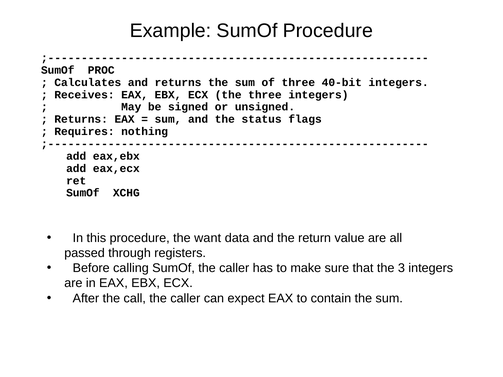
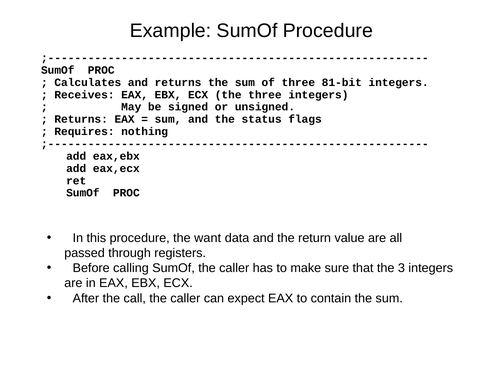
40-bit: 40-bit -> 81-bit (342, 82)
XCHG: XCHG -> PROC (126, 193)
